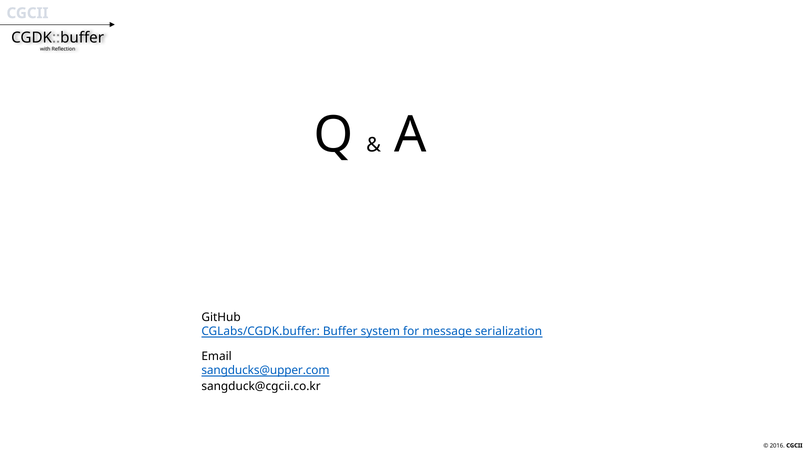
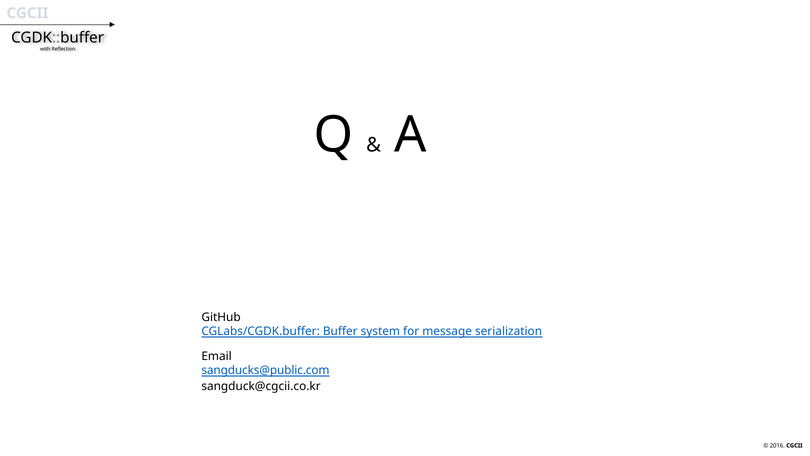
sangducks@upper.com: sangducks@upper.com -> sangducks@public.com (265, 370)
